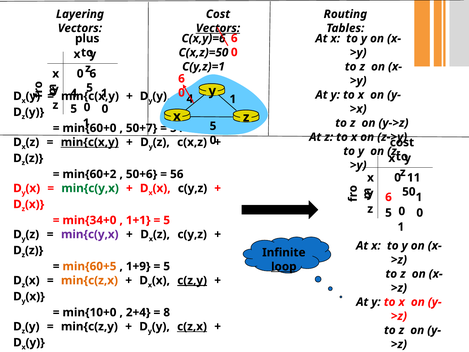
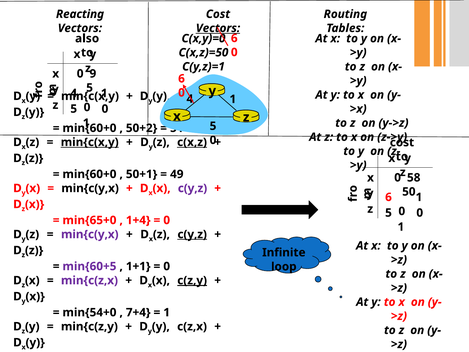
Layering: Layering -> Reacting (80, 14)
plus: plus -> also (87, 38)
C(x,y)=6: C(x,y)=6 -> C(x,y)=0 (203, 38)
0 6: 6 -> 9 (93, 74)
50+7: 50+7 -> 50+2 (142, 128)
c(x,z underline: none -> present (192, 142)
min{60+2: min{60+2 -> min{60+0 (89, 174)
50+6: 50+6 -> 50+1 (142, 174)
56: 56 -> 49 (177, 174)
11: 11 -> 58 (414, 178)
min{c(y,x colour: green -> black (90, 188)
c(y,z colour: black -> purple (192, 188)
min{34+0: min{34+0 -> min{65+0 (89, 220)
1+1: 1+1 -> 1+4 (138, 220)
5: 5 -> 0 (167, 220)
c(y,z underline: none -> present (192, 234)
min{60+5 colour: orange -> purple (89, 266)
1+9: 1+9 -> 1+1 (138, 266)
5: 5 -> 0 (167, 266)
loop underline: present -> none (284, 266)
min{c(z,x colour: orange -> purple (89, 280)
min{10+0: min{10+0 -> min{54+0 (89, 312)
2+4: 2+4 -> 7+4 (138, 312)
8: 8 -> 1 (167, 312)
c(z,x underline: present -> none (192, 326)
